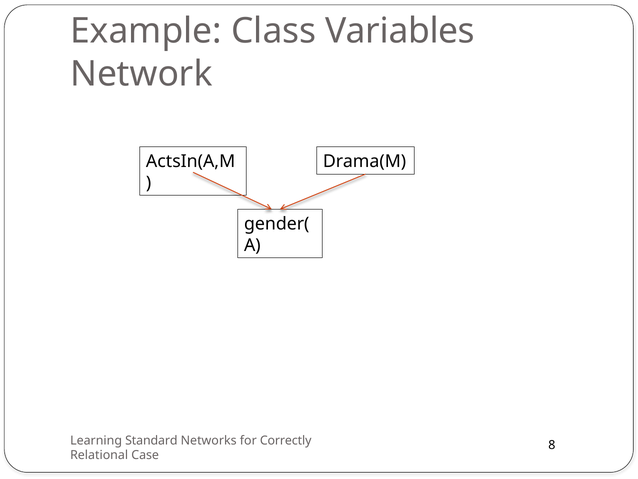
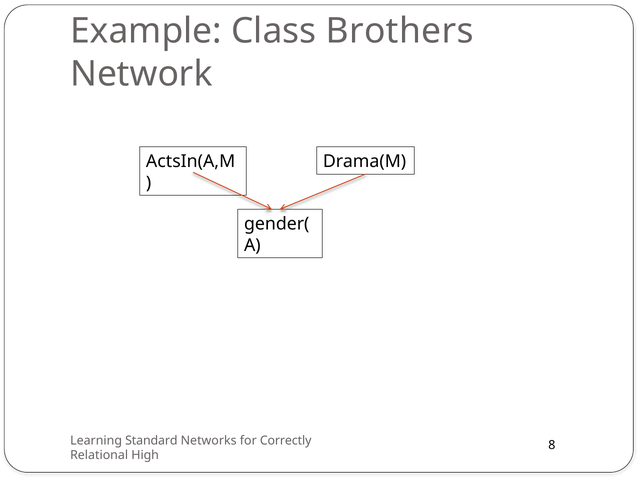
Variables: Variables -> Brothers (400, 31)
Case: Case -> High (145, 455)
